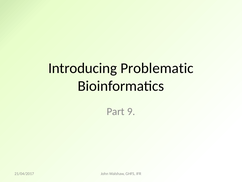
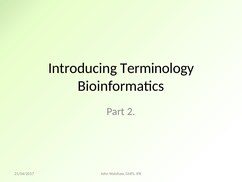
Problematic: Problematic -> Terminology (157, 68)
9: 9 -> 2 (131, 111)
